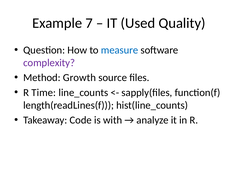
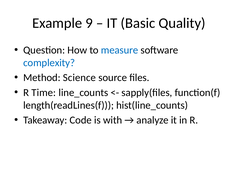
7: 7 -> 9 (89, 23)
Used: Used -> Basic (138, 23)
complexity colour: purple -> blue (49, 63)
Growth: Growth -> Science (79, 77)
